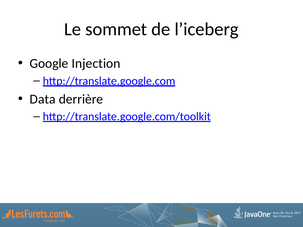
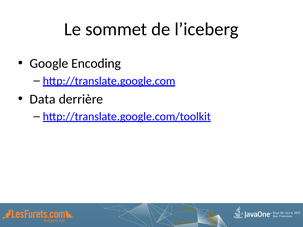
Injection: Injection -> Encoding (96, 64)
